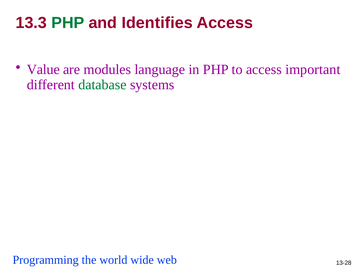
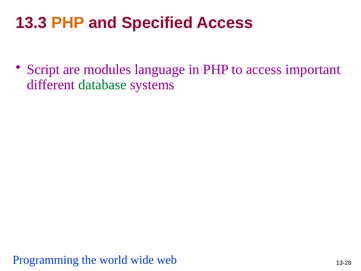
PHP colour: green -> orange (68, 23)
Identifies: Identifies -> Specified (157, 23)
Value: Value -> Script (43, 69)
